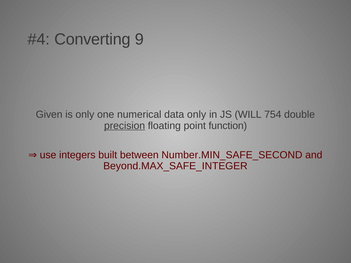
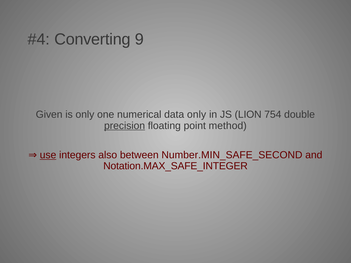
WILL: WILL -> LION (248, 115)
function: function -> method (228, 126)
use underline: none -> present (48, 155)
built: built -> also (108, 155)
Beyond.MAX_SAFE_INTEGER: Beyond.MAX_SAFE_INTEGER -> Notation.MAX_SAFE_INTEGER (175, 166)
